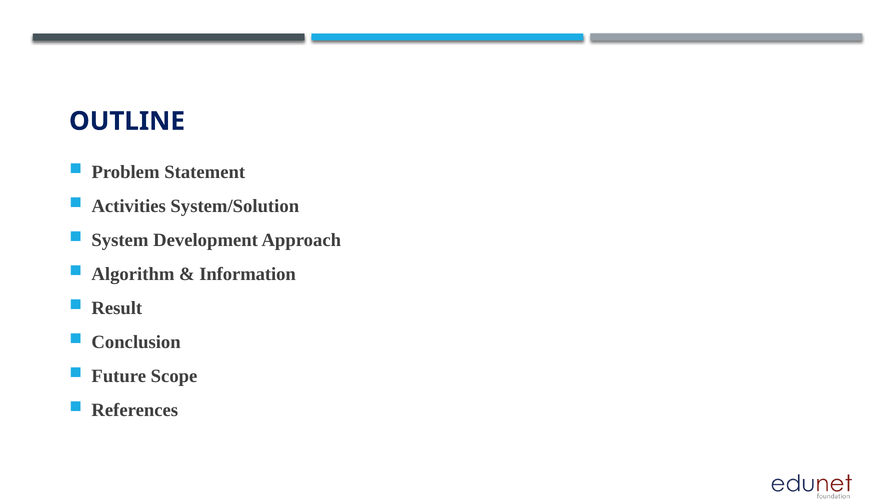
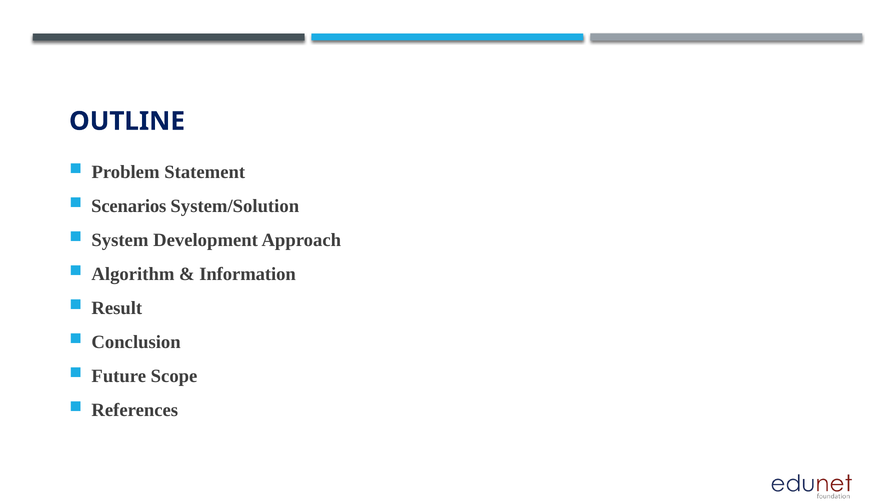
Activities: Activities -> Scenarios (129, 206)
